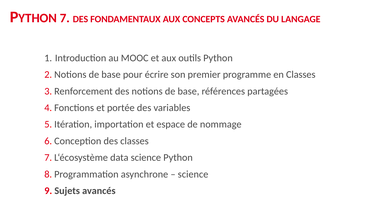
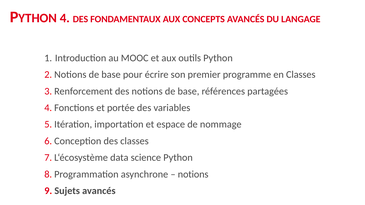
7: 7 -> 4 (65, 18)
science: science -> notions (193, 174)
